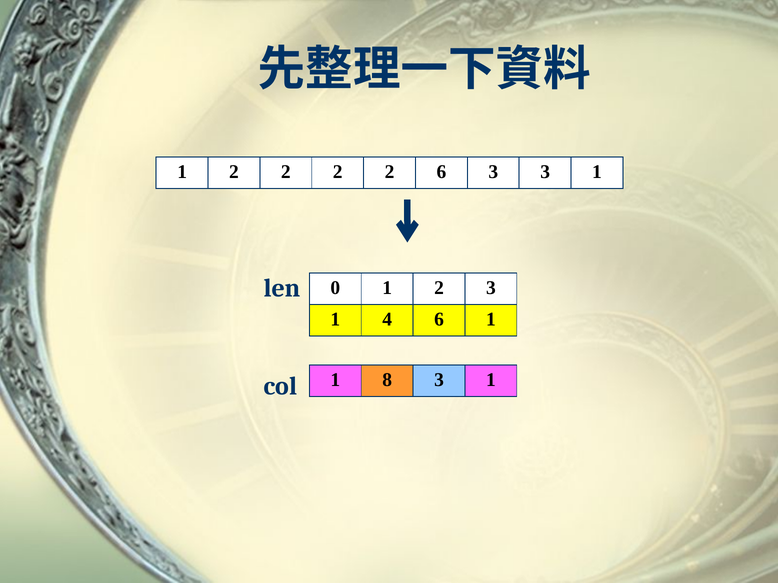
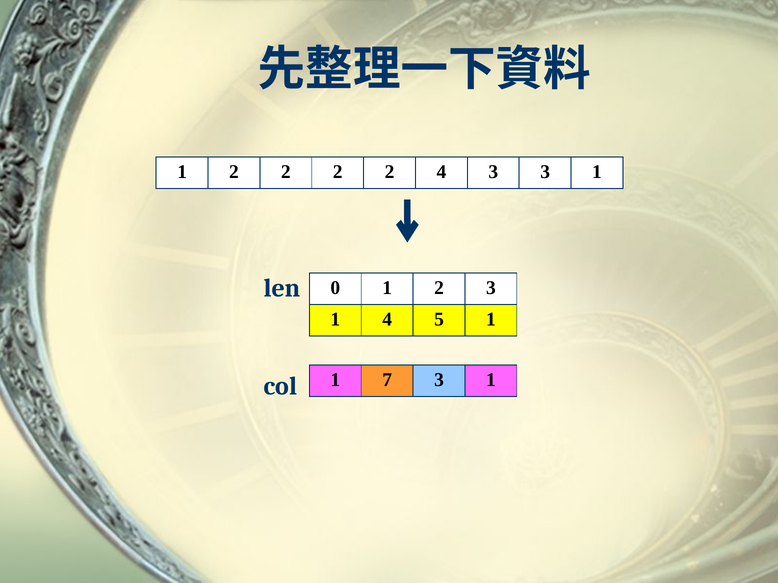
2 6: 6 -> 4 (441, 172)
4 6: 6 -> 5 (439, 320)
8: 8 -> 7 (387, 380)
